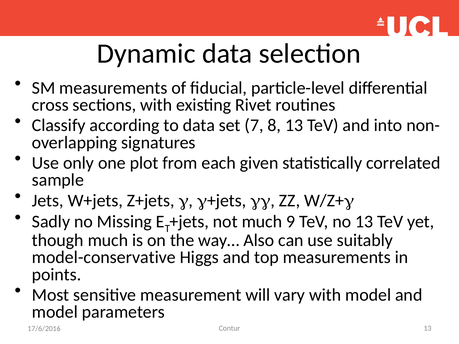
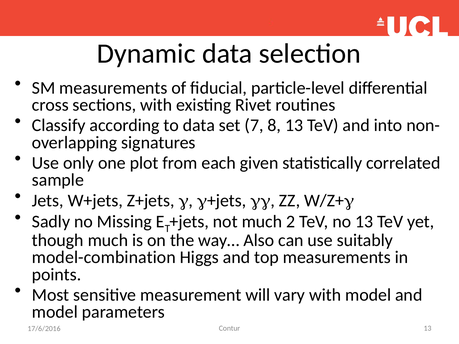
9: 9 -> 2 (291, 222)
model-conservative: model-conservative -> model-combination (104, 258)
